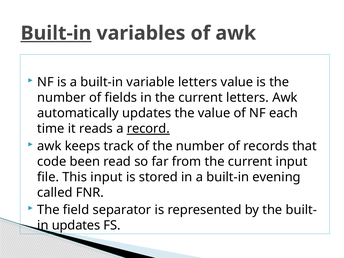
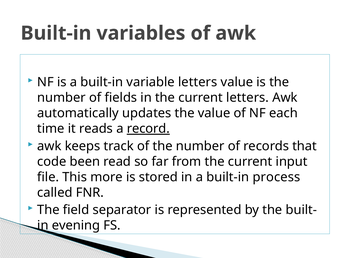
Built-in underline: present -> none (56, 33)
This input: input -> more (107, 177)
evening: evening -> process (276, 177)
in updates: updates -> evening (76, 225)
